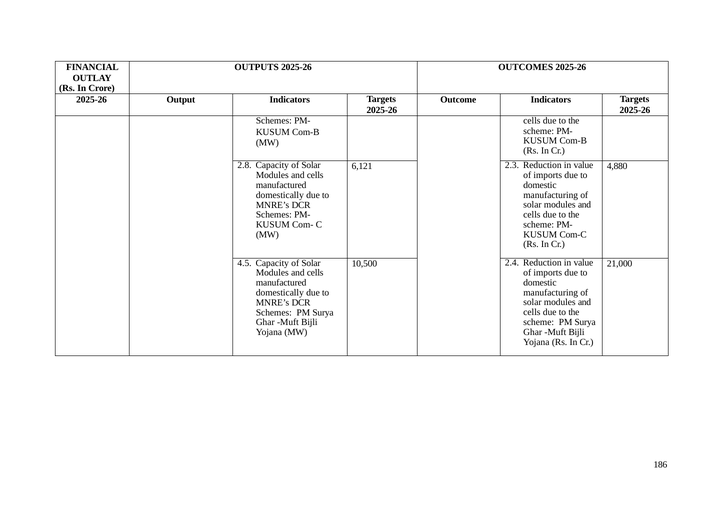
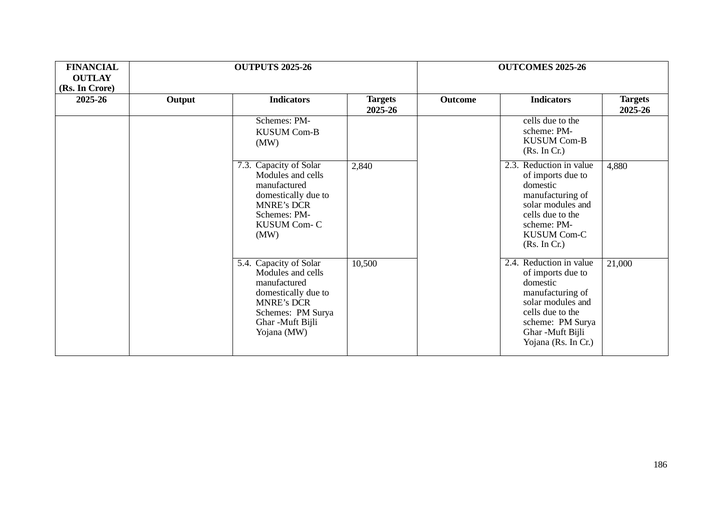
2.8: 2.8 -> 7.3 (245, 166)
6,121: 6,121 -> 2,840 (362, 166)
4.5: 4.5 -> 5.4 (245, 263)
